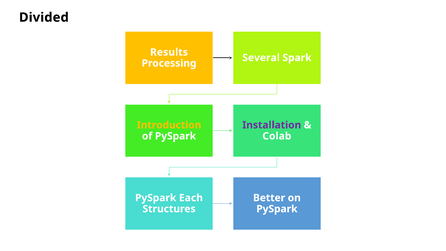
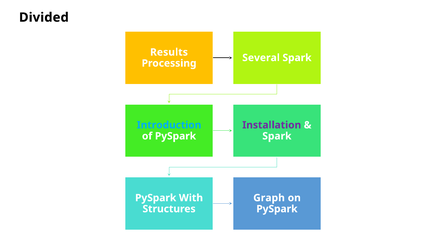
Introduction colour: yellow -> light blue (169, 125)
Colab: Colab -> Spark (277, 136)
Each: Each -> With (191, 198)
Better: Better -> Graph (269, 198)
